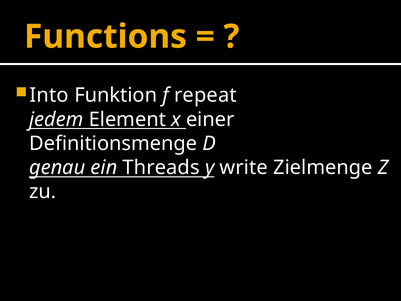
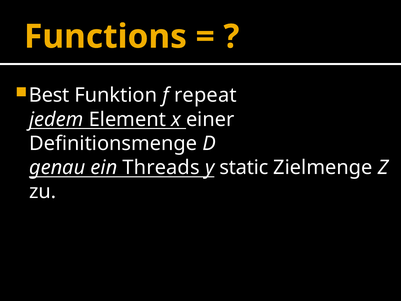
Into: Into -> Best (49, 95)
write: write -> static (244, 167)
